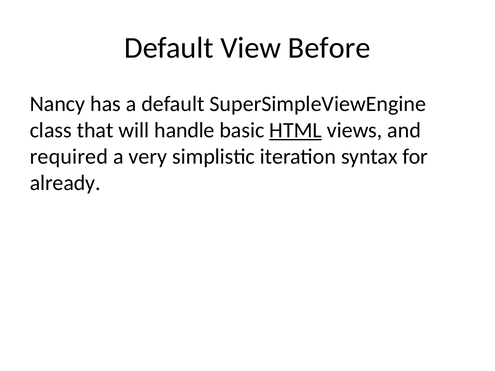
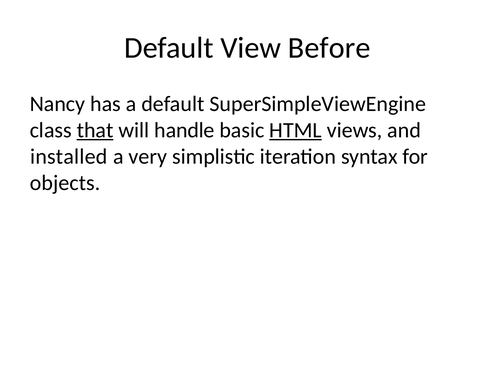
that underline: none -> present (95, 130)
required: required -> installed (69, 157)
already: already -> objects (65, 183)
